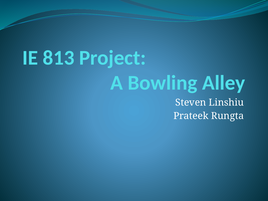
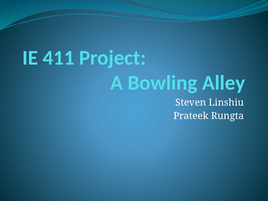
813: 813 -> 411 (59, 58)
